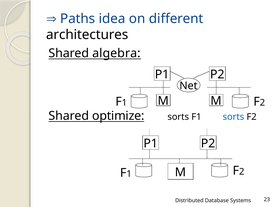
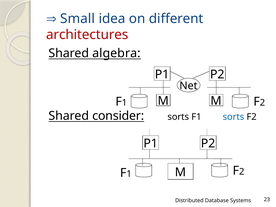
Paths: Paths -> Small (78, 19)
architectures colour: black -> red (87, 35)
optimize: optimize -> consider (118, 116)
